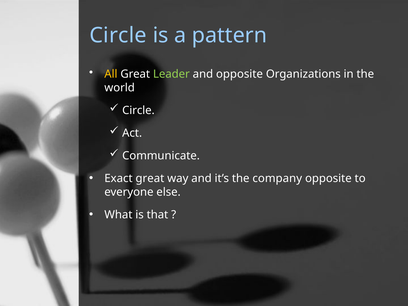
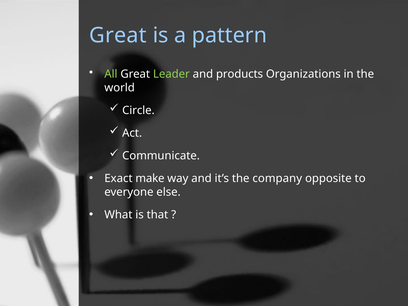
Circle: Circle -> Great (118, 35)
All colour: yellow -> light green (111, 74)
and opposite: opposite -> products (240, 74)
Exact great: great -> make (150, 179)
